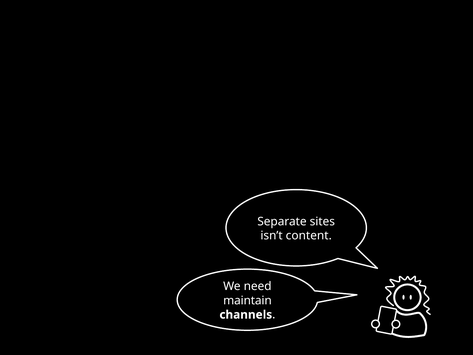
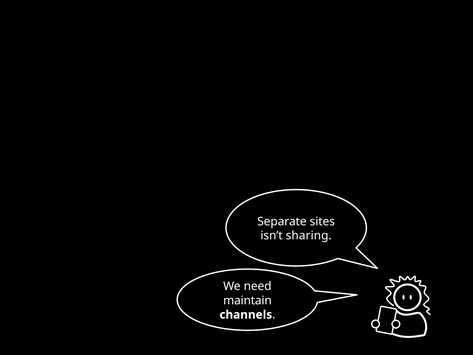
content: content -> sharing (309, 236)
